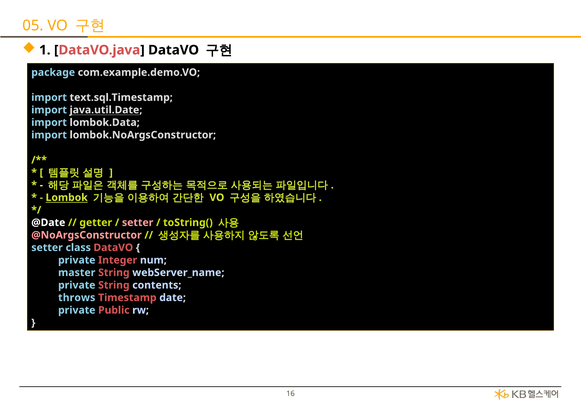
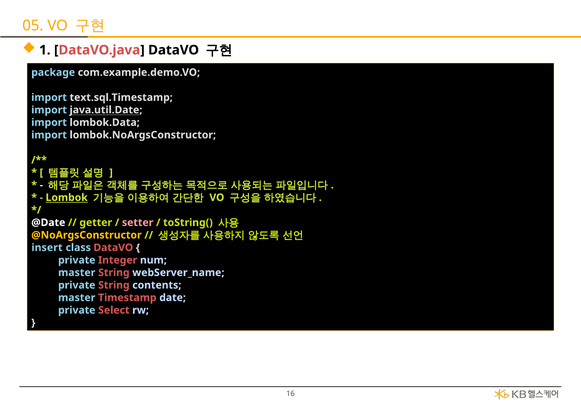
@NoArgsConstructor colour: pink -> yellow (86, 235)
setter: setter -> insert (47, 248)
throws: throws -> master (77, 298)
Public: Public -> Select (114, 310)
